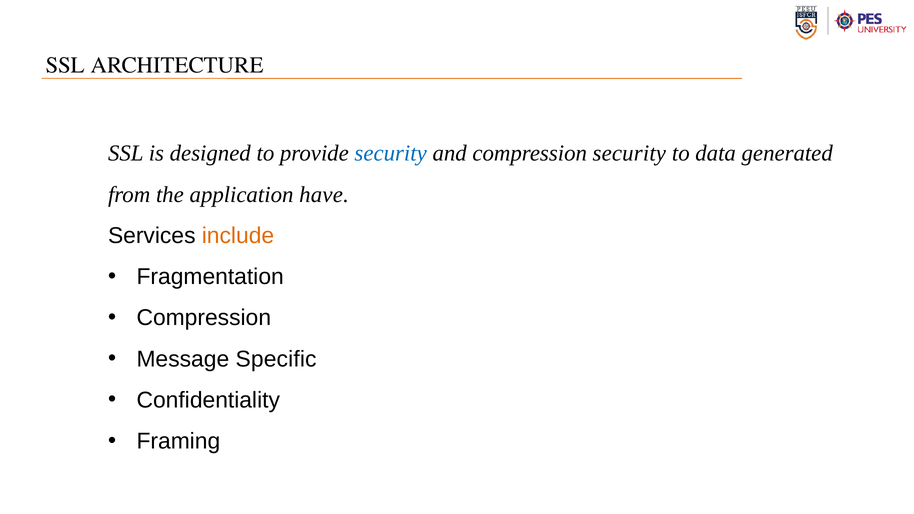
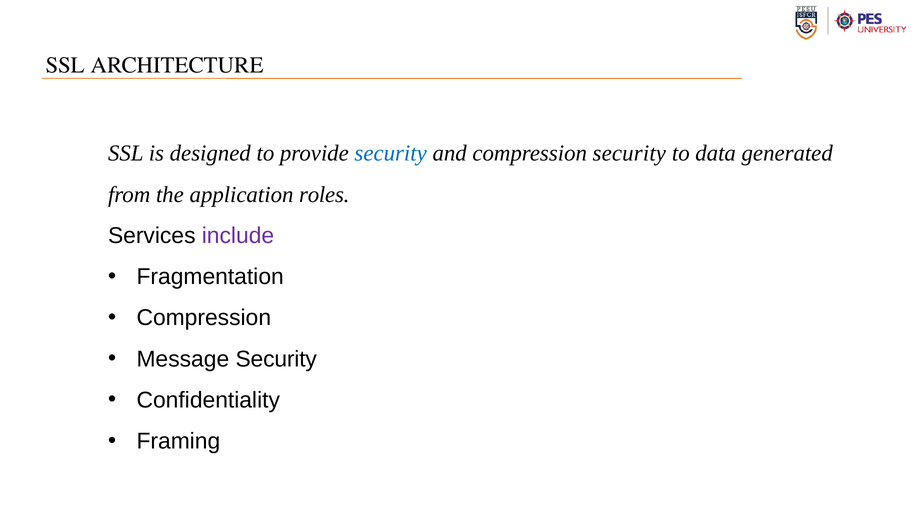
have: have -> roles (324, 195)
include colour: orange -> purple (238, 236)
Message Specific: Specific -> Security (276, 359)
